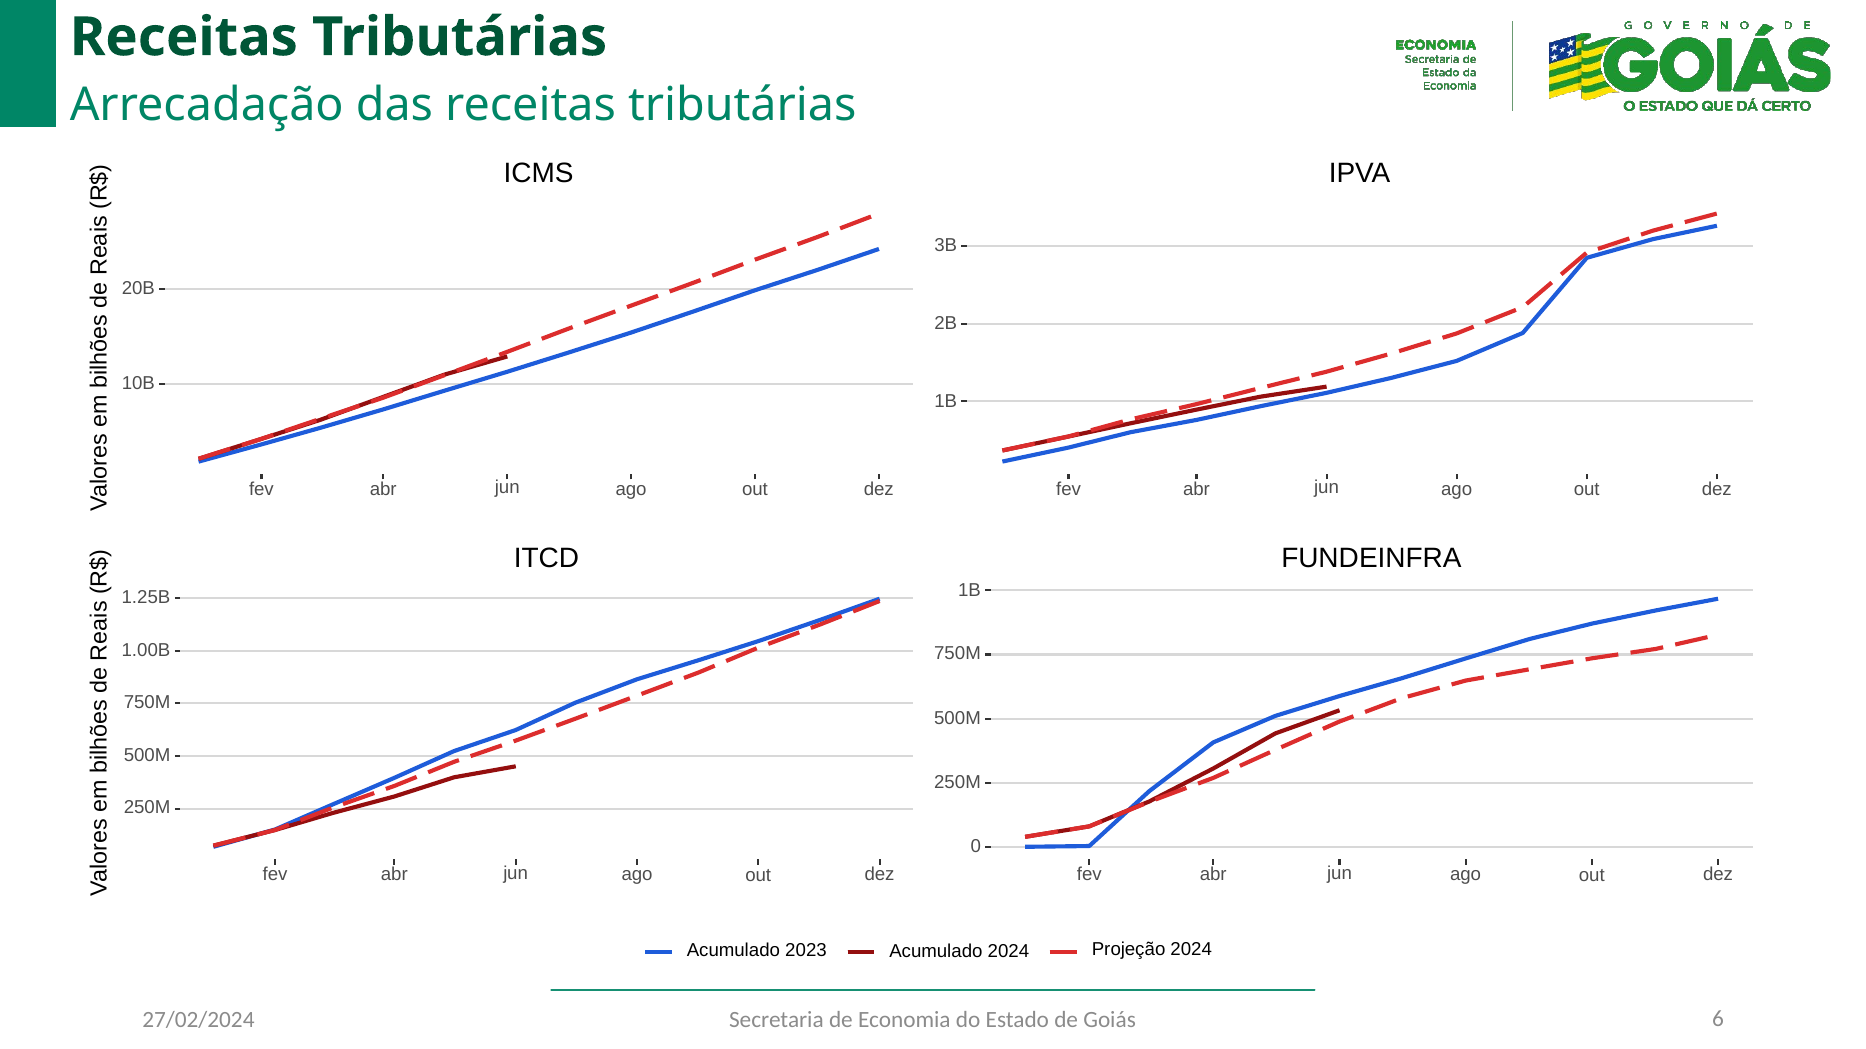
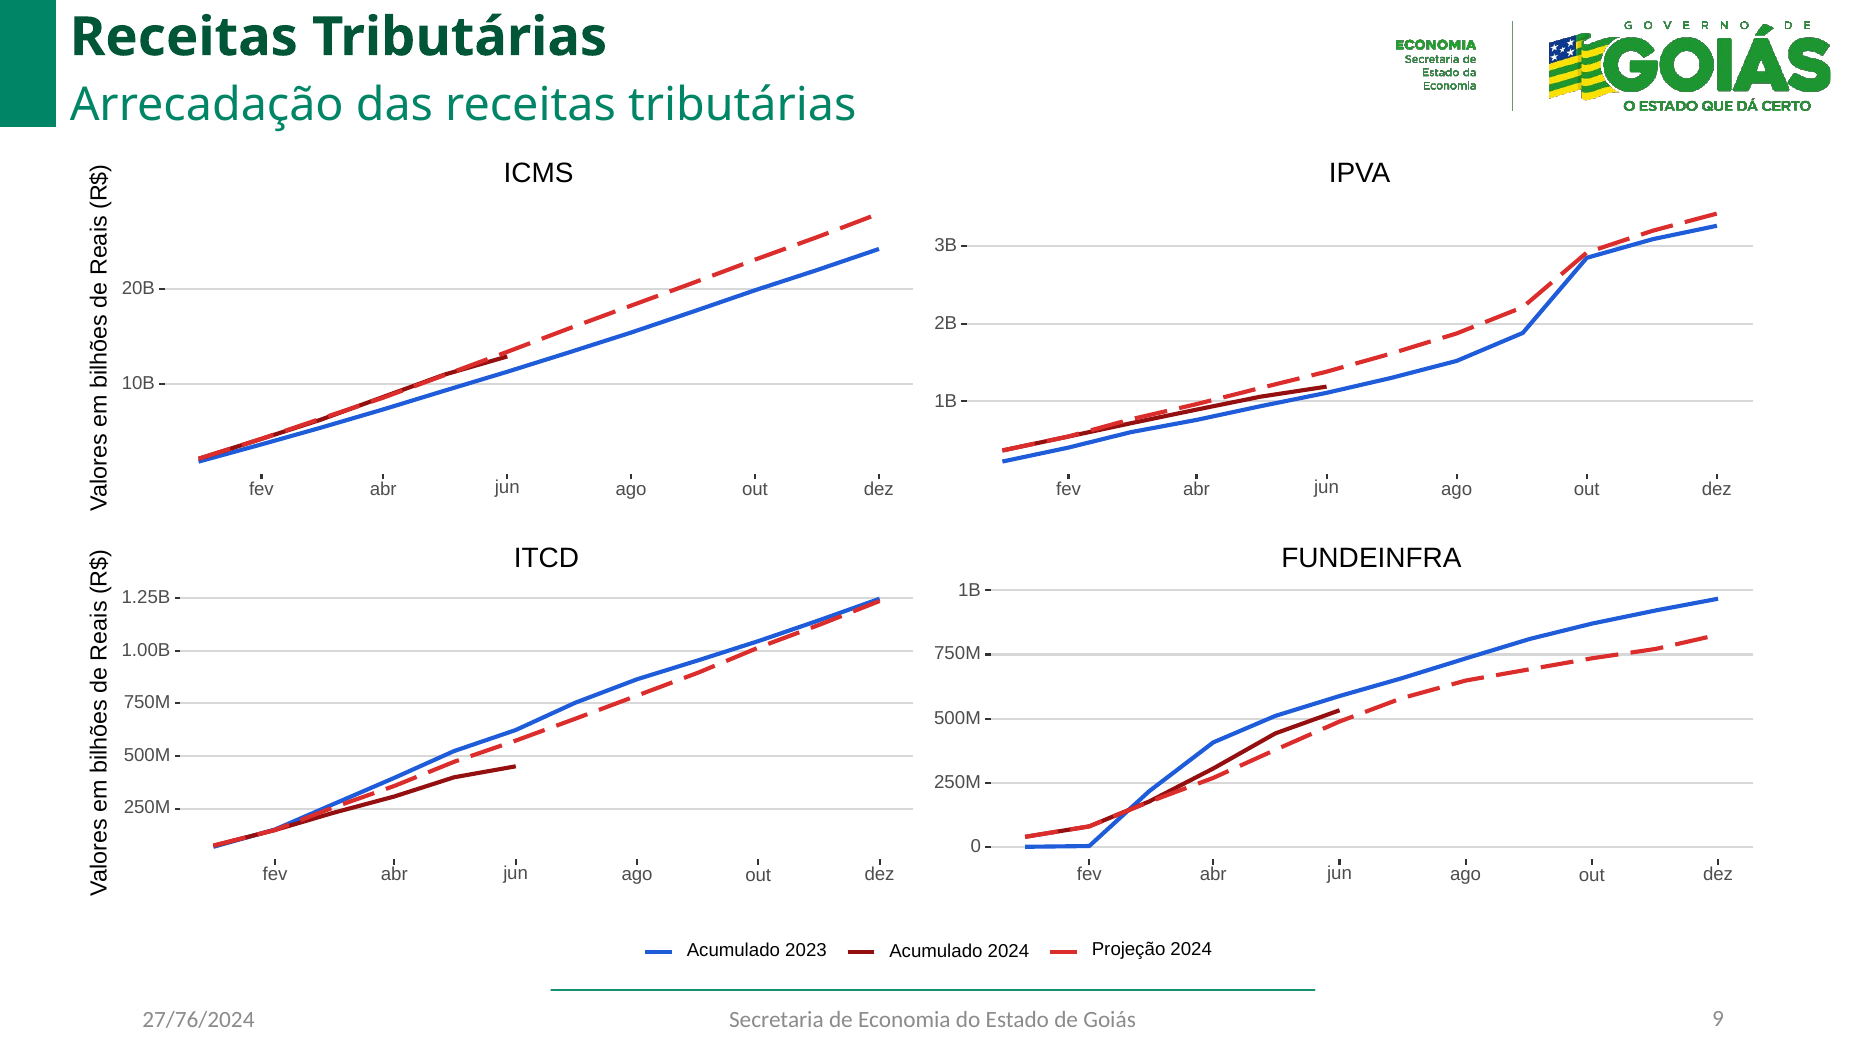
27/02/2024: 27/02/2024 -> 27/76/2024 (198, 1020)
6: 6 -> 9 (1718, 1020)
